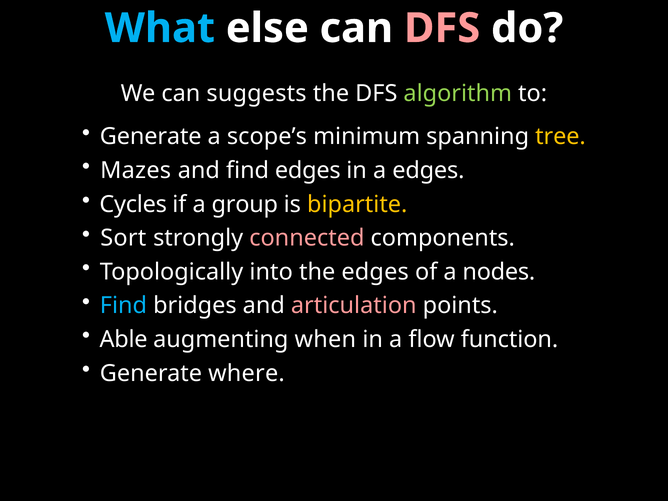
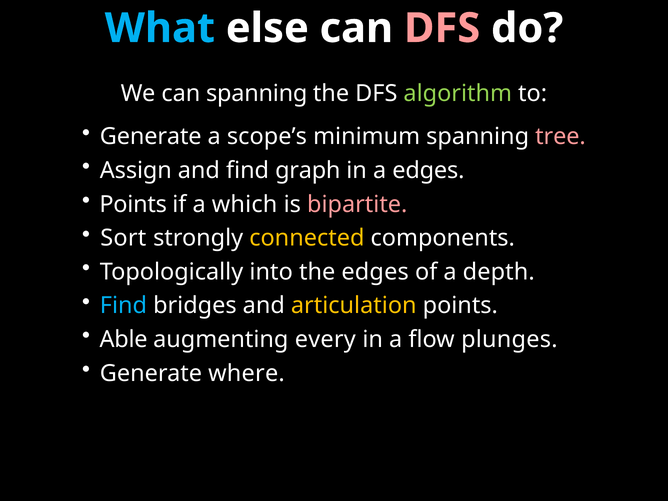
can suggests: suggests -> spanning (257, 94)
tree colour: yellow -> pink (560, 137)
Mazes: Mazes -> Assign (136, 170)
find edges: edges -> graph (308, 170)
Cycles: Cycles -> Points (133, 204)
group: group -> which (245, 204)
bipartite colour: yellow -> pink (357, 204)
connected colour: pink -> yellow (307, 238)
nodes: nodes -> depth (499, 272)
articulation colour: pink -> yellow (354, 306)
when: when -> every (325, 339)
function: function -> plunges (509, 339)
